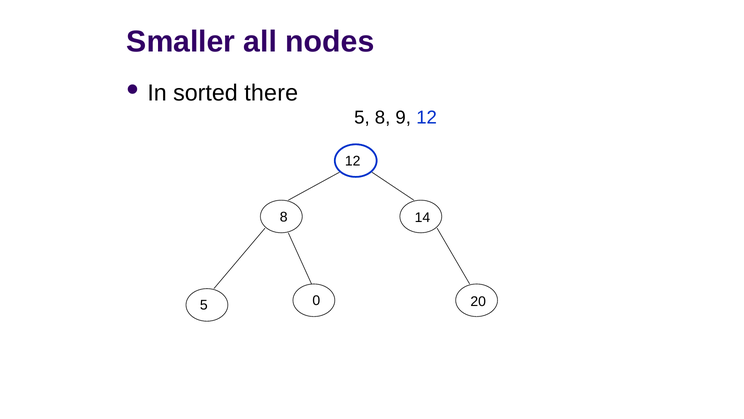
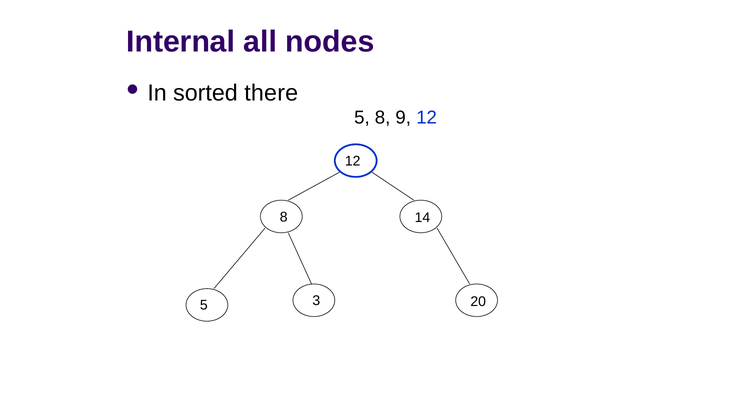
Smaller: Smaller -> Internal (181, 42)
0: 0 -> 3 (316, 300)
